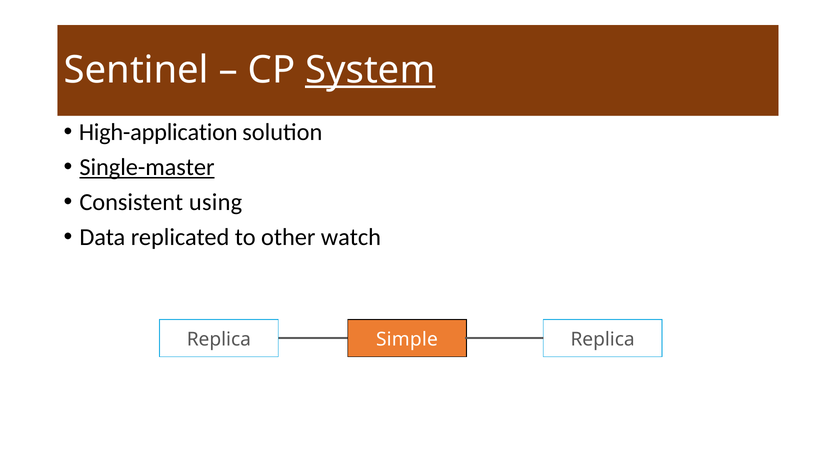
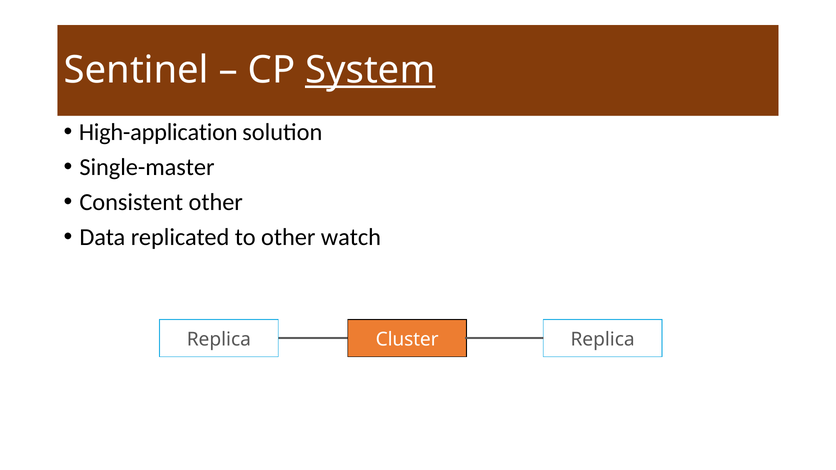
Single-master underline: present -> none (147, 167)
Consistent using: using -> other (216, 202)
Simple: Simple -> Cluster (407, 340)
